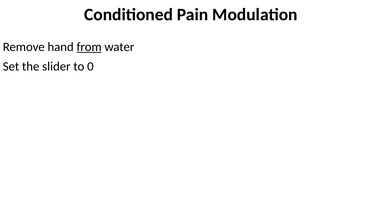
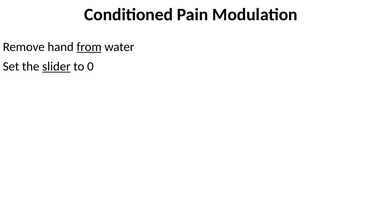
slider underline: none -> present (56, 66)
